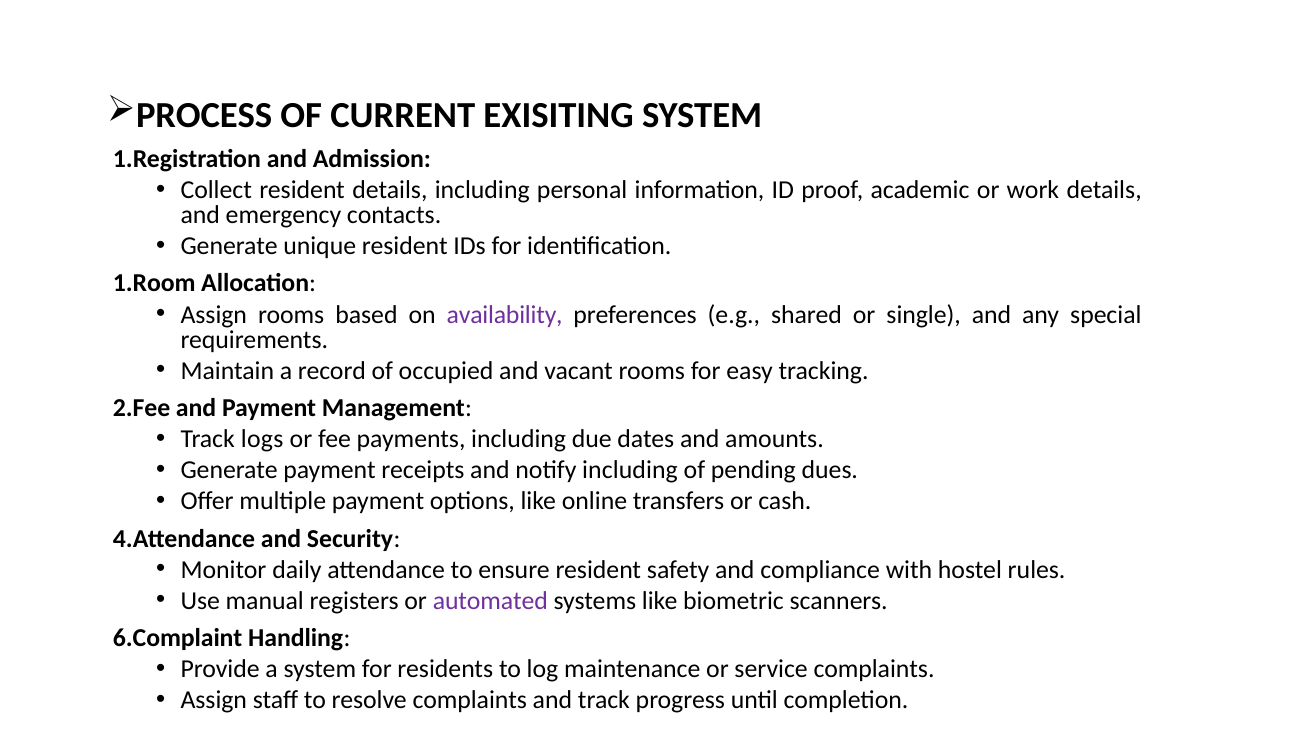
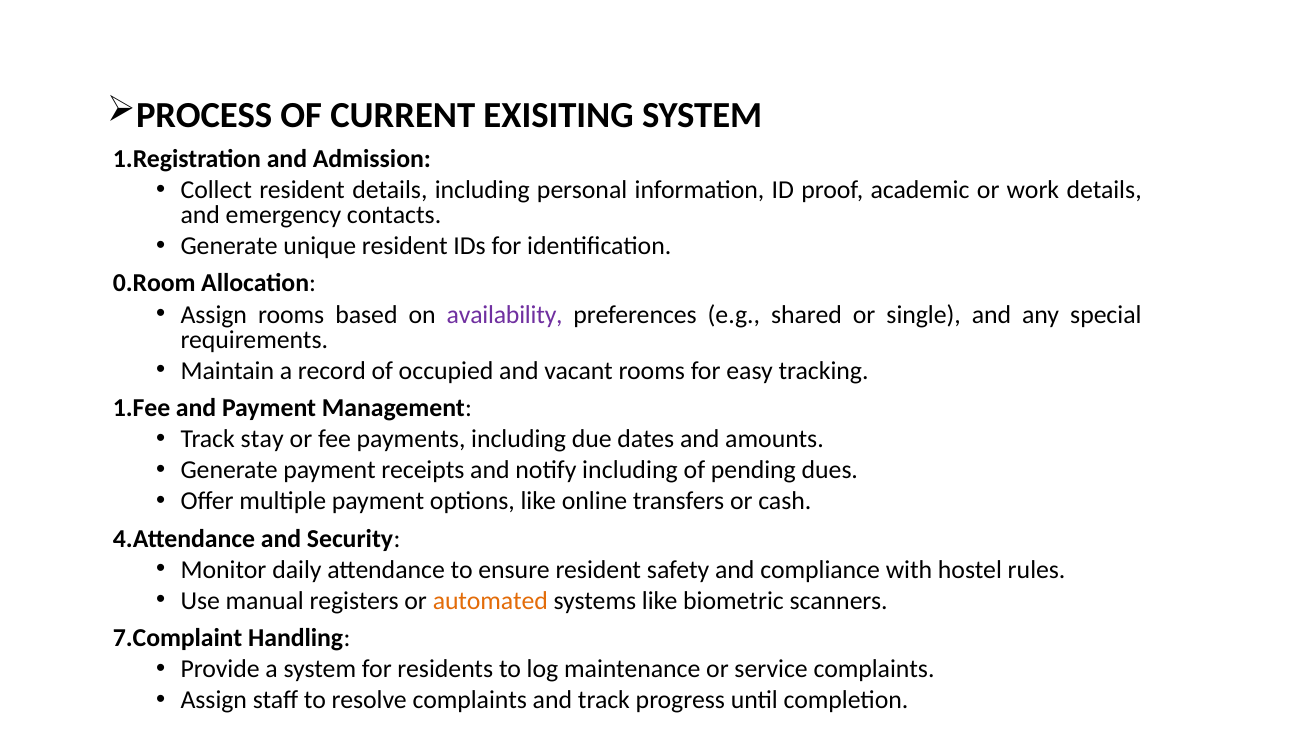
1.Room: 1.Room -> 0.Room (154, 284)
2.Fee: 2.Fee -> 1.Fee (142, 408)
logs: logs -> stay (262, 439)
automated colour: purple -> orange (490, 601)
6.Complaint: 6.Complaint -> 7.Complaint (178, 639)
